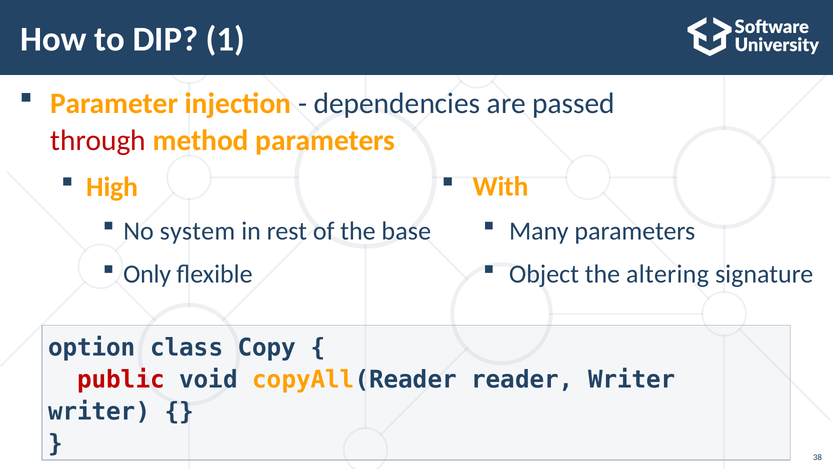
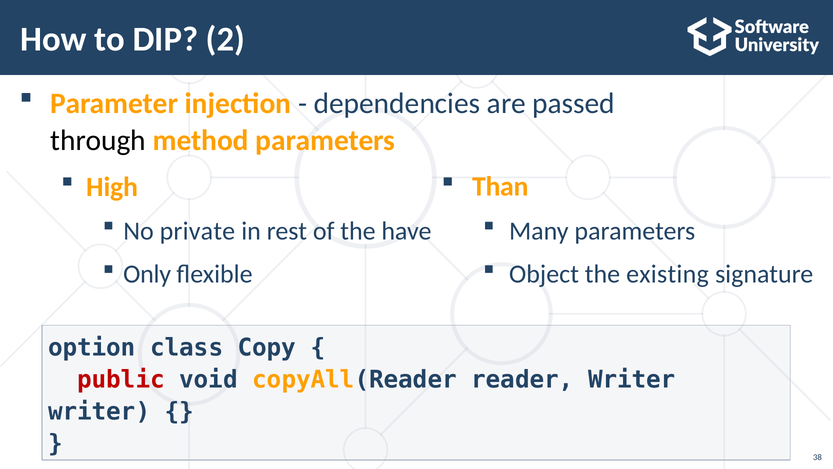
1: 1 -> 2 (226, 39)
through colour: red -> black (98, 140)
With: With -> Than (501, 187)
system: system -> private (197, 231)
base: base -> have (406, 231)
altering: altering -> existing (667, 274)
